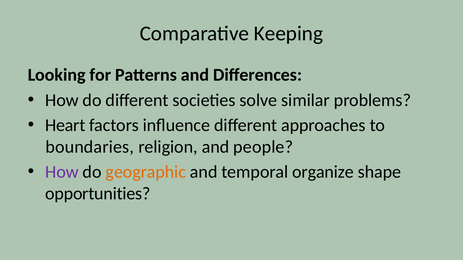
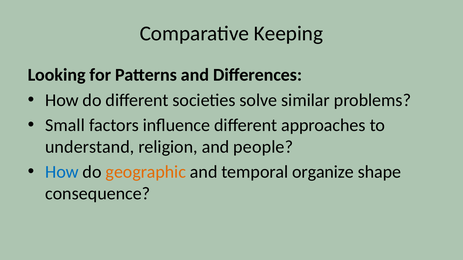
Heart: Heart -> Small (65, 125)
boundaries: boundaries -> understand (90, 147)
How colour: purple -> blue (62, 172)
opportunities: opportunities -> consequence (98, 194)
